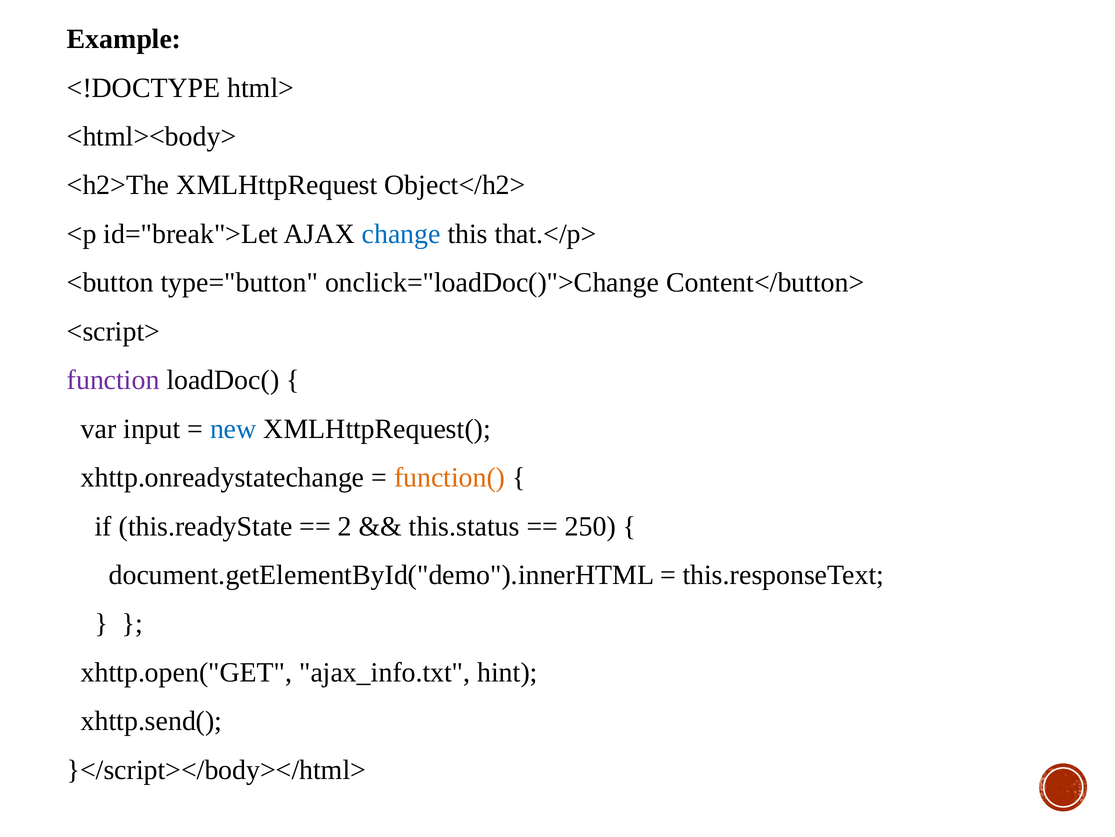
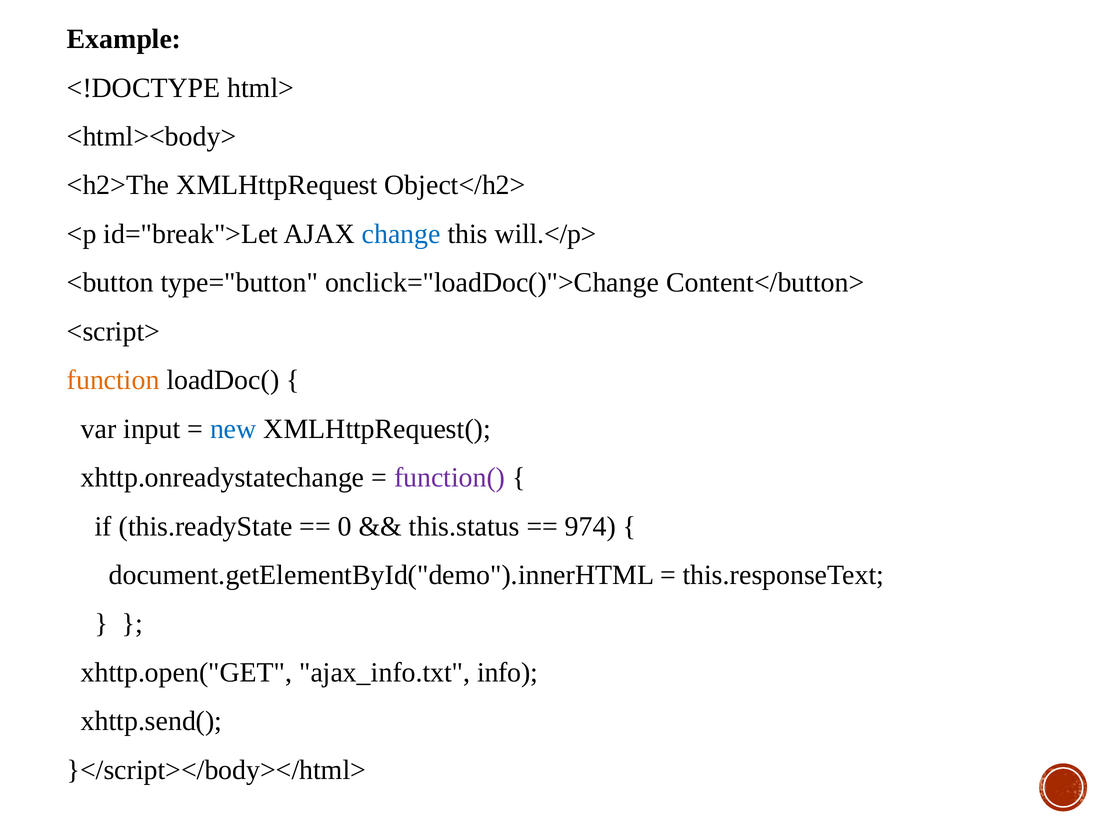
that.</p>: that.</p> -> will.</p> (546, 234)
function colour: purple -> orange (113, 380)
function( colour: orange -> purple (450, 477)
2: 2 -> 0 (345, 526)
250: 250 -> 974 (590, 526)
hint: hint -> info (508, 672)
